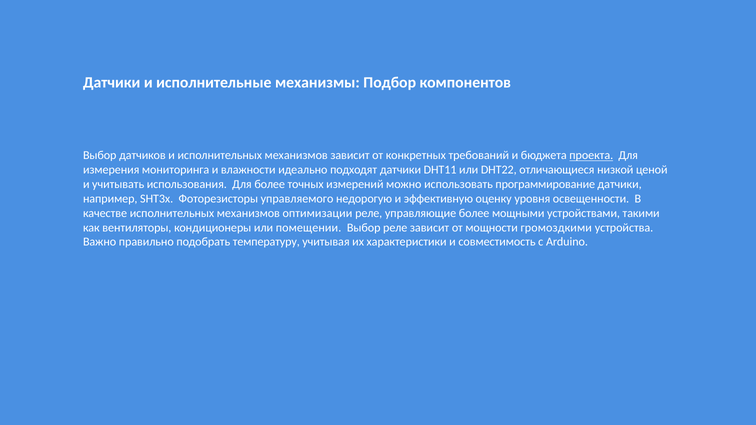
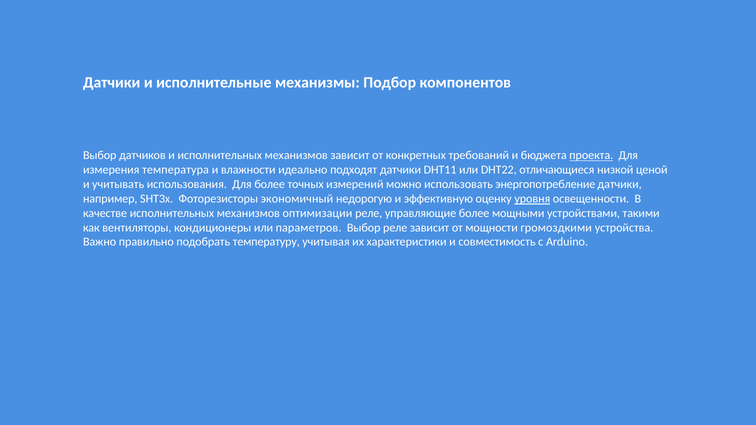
мониторинга: мониторинга -> температура (176, 170)
программирование: программирование -> энергопотребление (545, 184)
управляемого: управляемого -> экономичный (297, 199)
уровня underline: none -> present (532, 199)
помещении: помещении -> параметров (309, 228)
